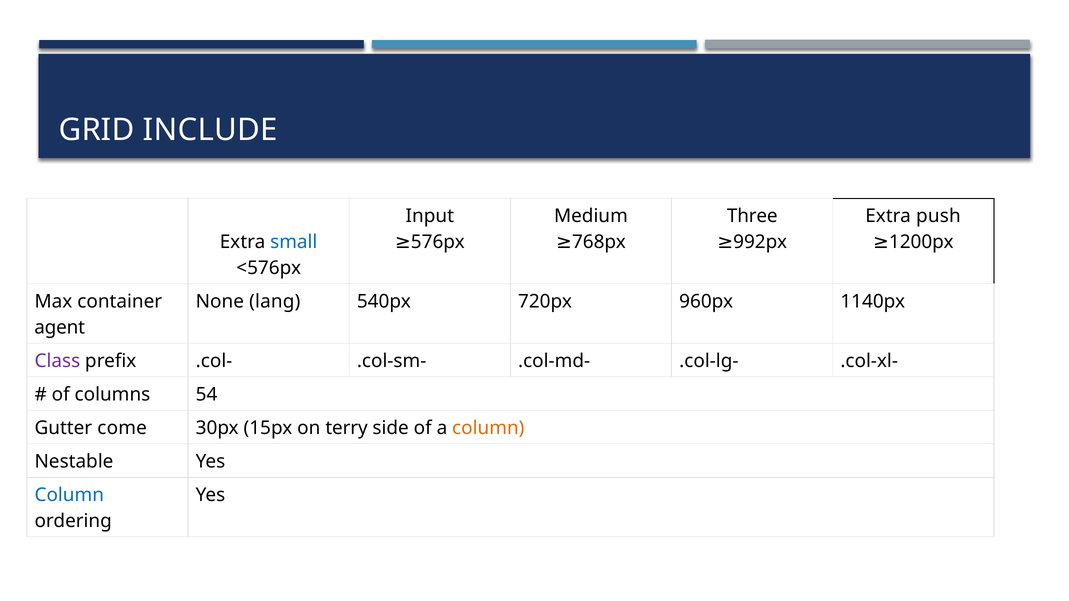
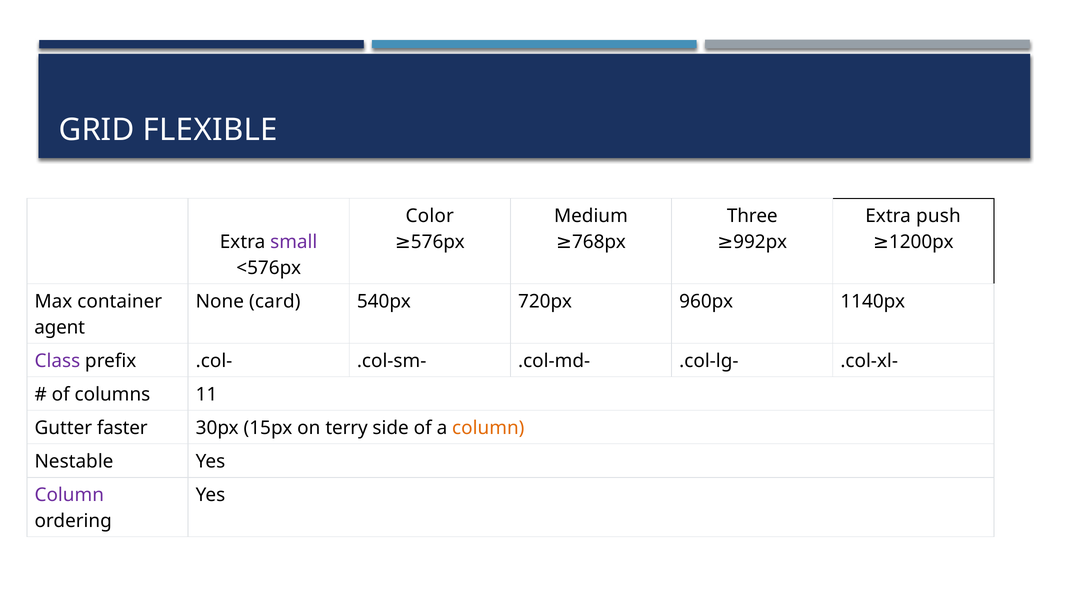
INCLUDE: INCLUDE -> FLEXIBLE (210, 130)
Input: Input -> Color (430, 216)
small colour: blue -> purple (294, 242)
lang: lang -> card (275, 302)
54: 54 -> 11 (207, 395)
come: come -> faster (122, 428)
Column colour: blue -> purple (69, 496)
